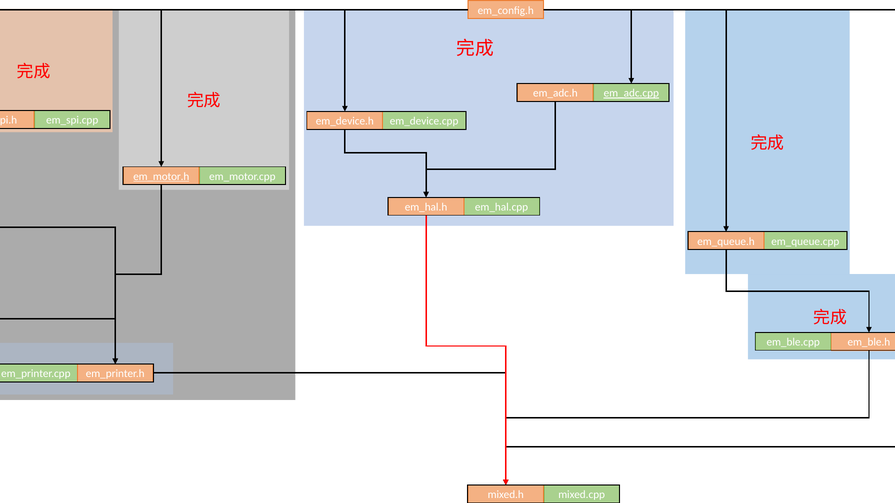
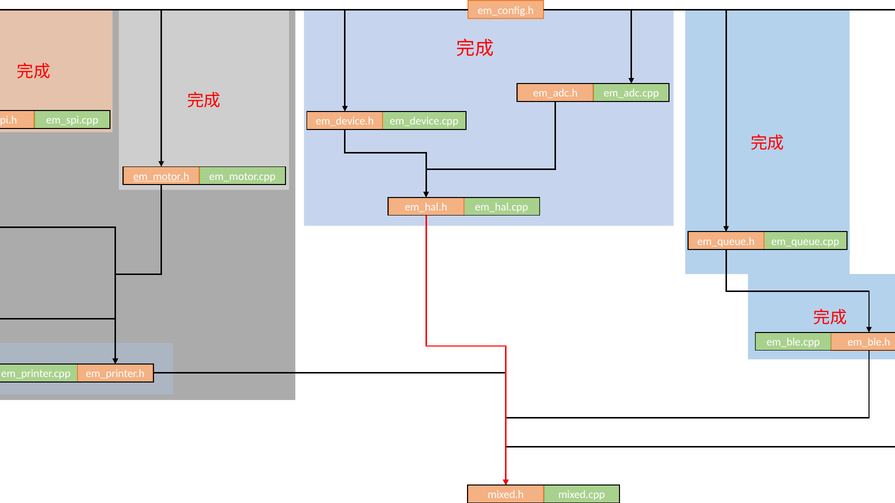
em_adc.cpp underline: present -> none (631, 93)
